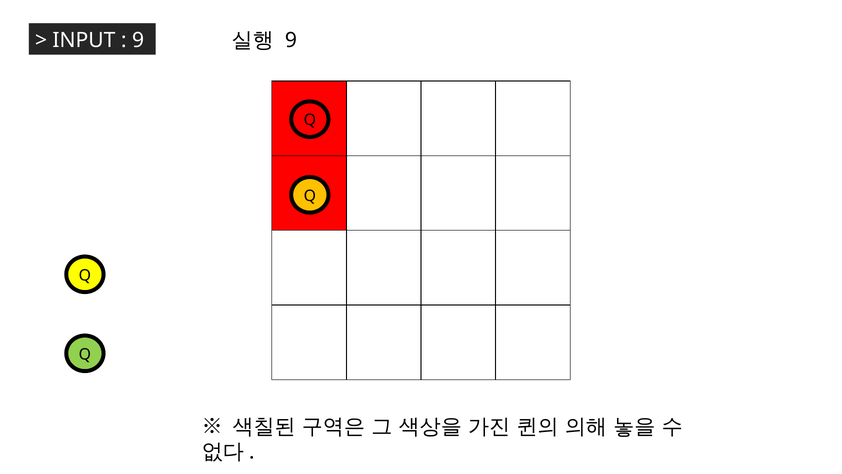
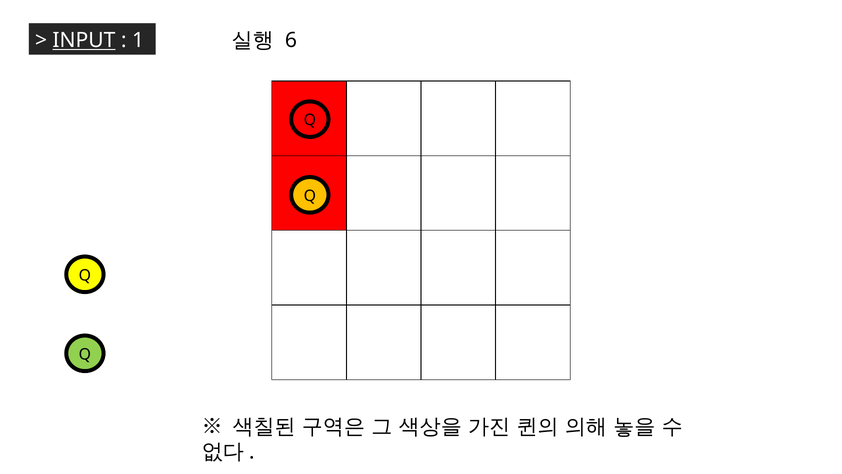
9: 9 -> 6 (291, 40)
INPUT underline: none -> present (84, 40)
9: 9 -> 1 (138, 40)
